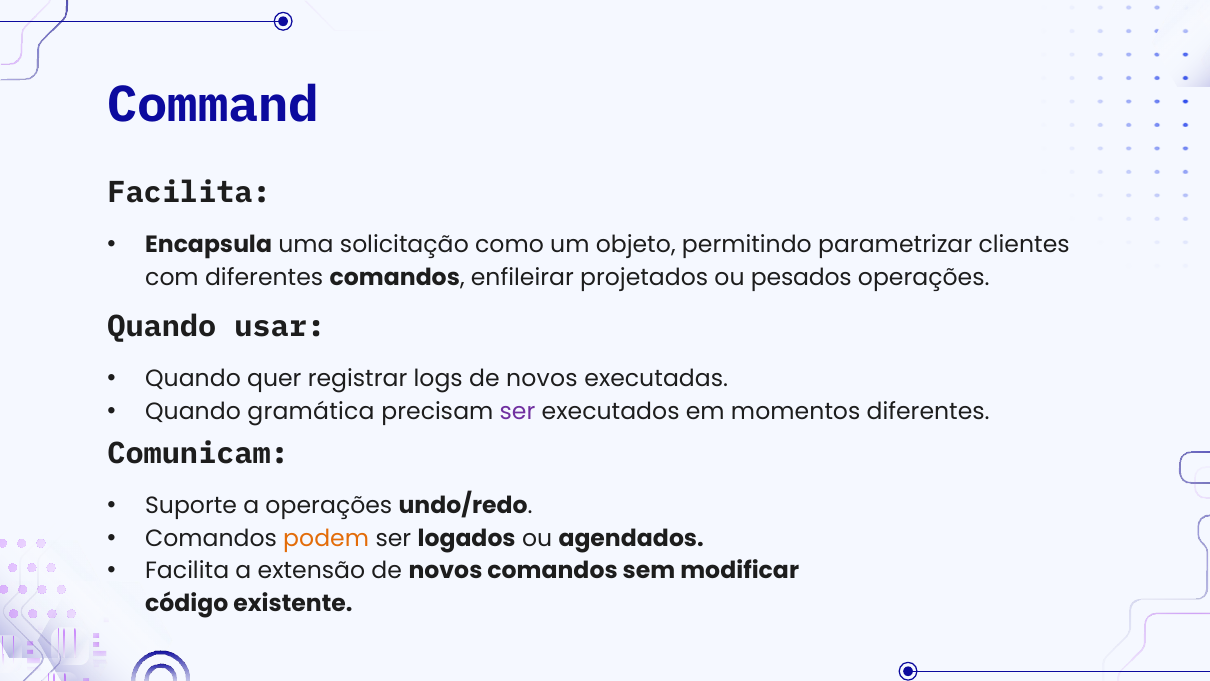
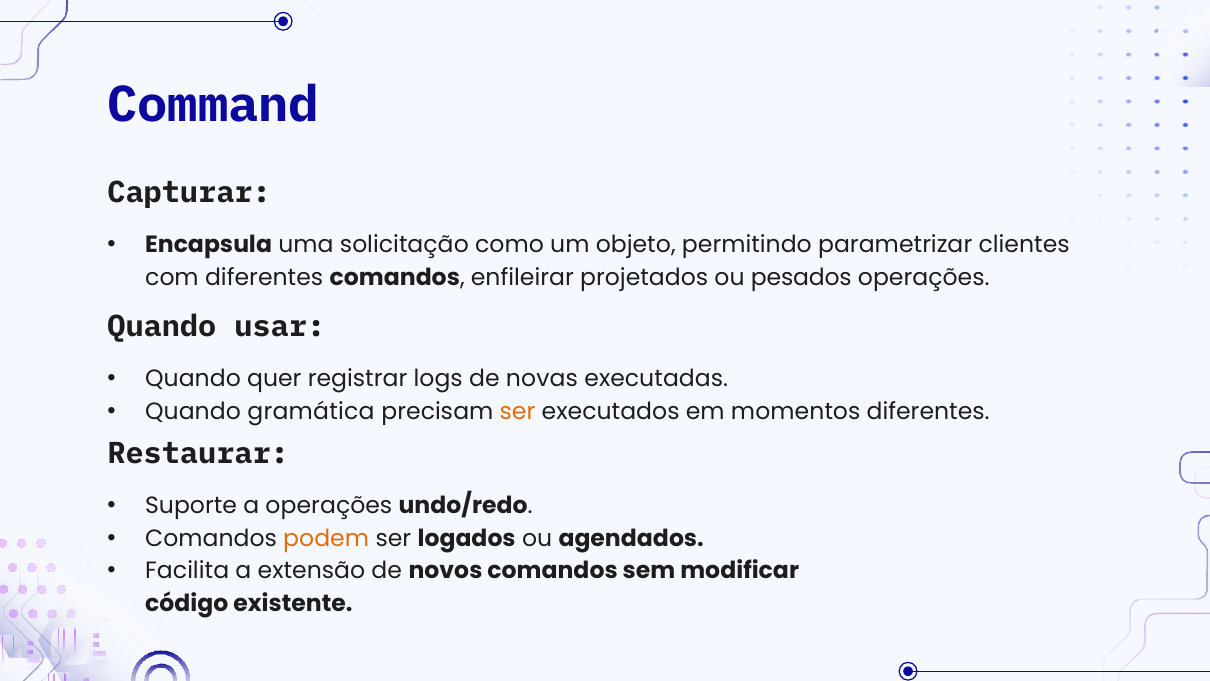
Facilita: Facilita -> Capturar (189, 192)
logs de novos: novos -> novas (542, 379)
ser colour: purple -> orange (518, 411)
Comunicam: Comunicam -> Restaurar (198, 453)
